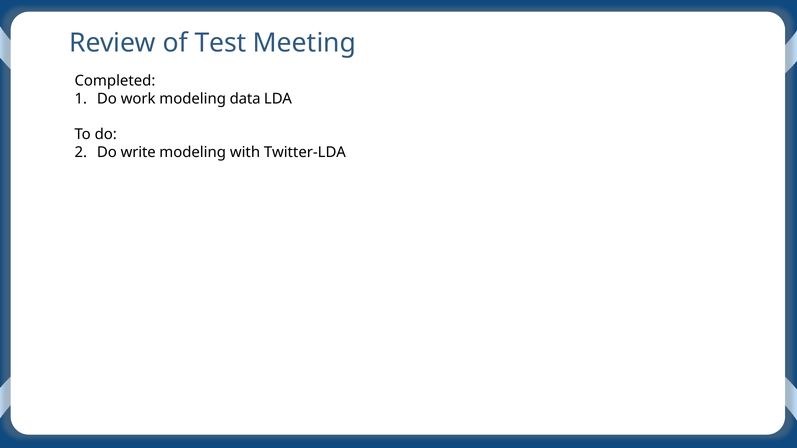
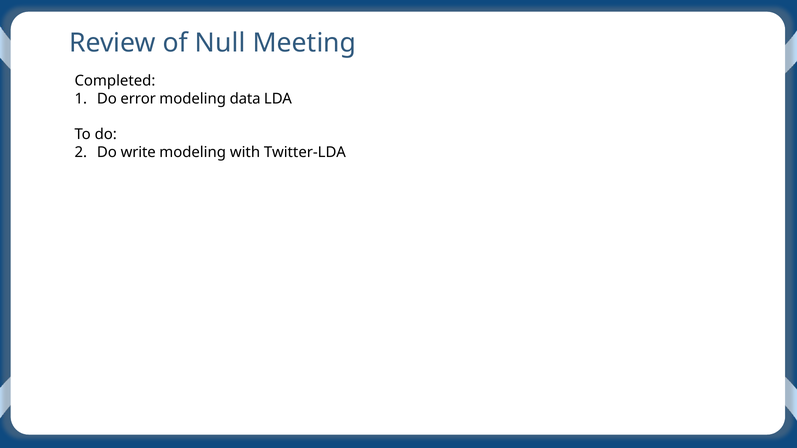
Test: Test -> Null (220, 43)
work: work -> error (138, 99)
